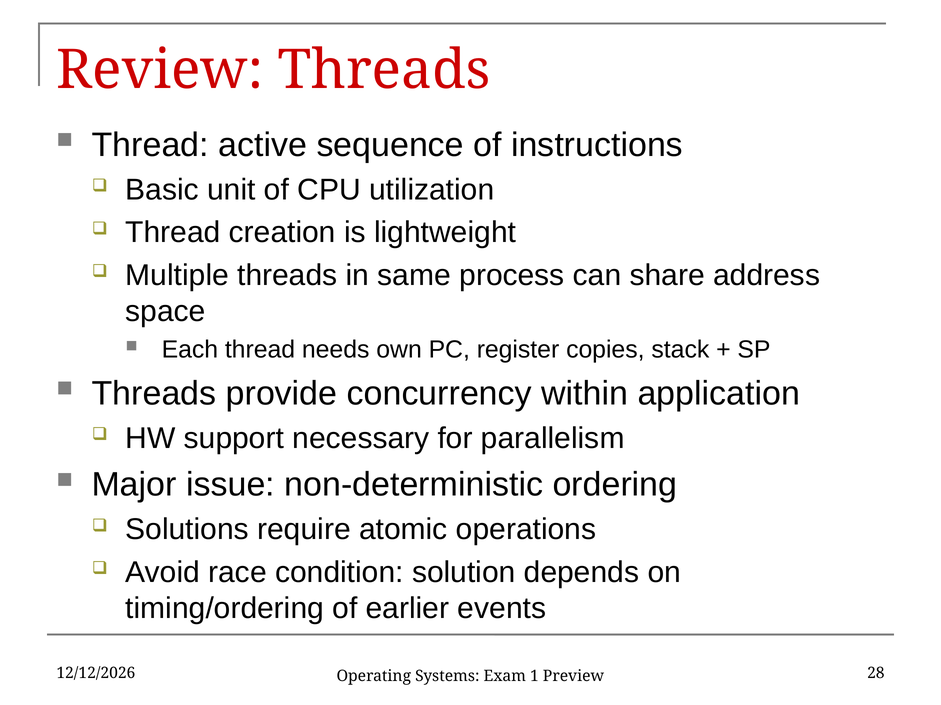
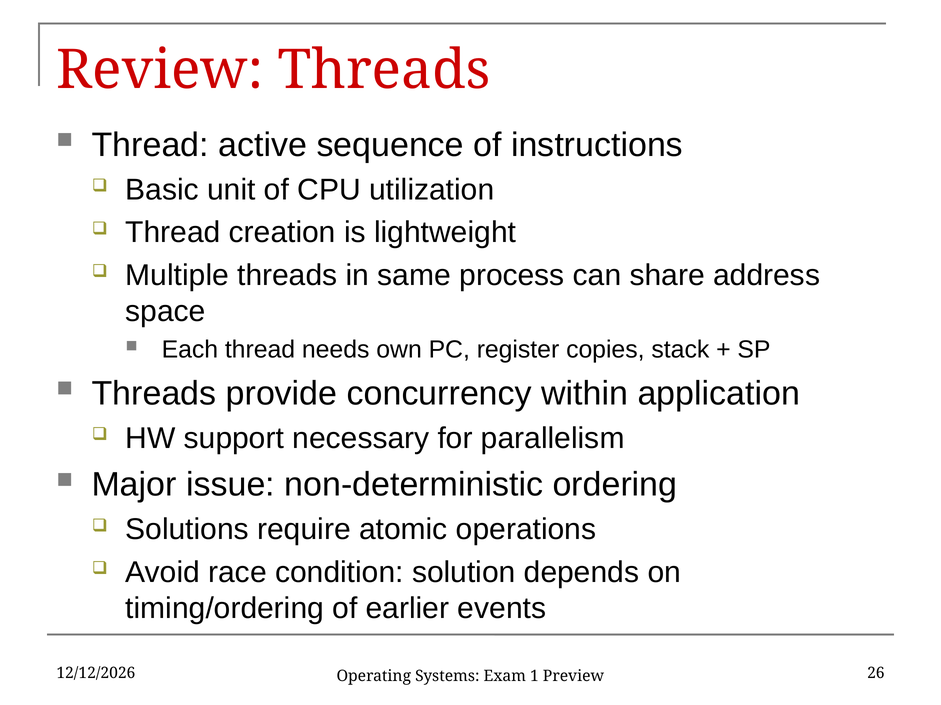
28: 28 -> 26 (876, 674)
